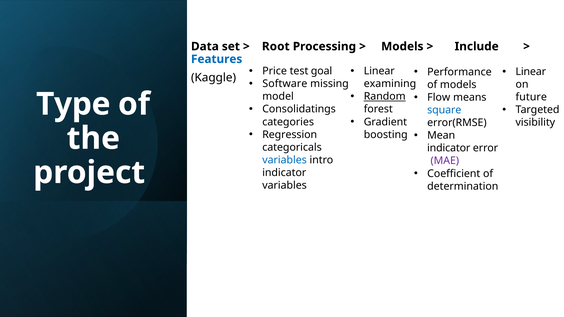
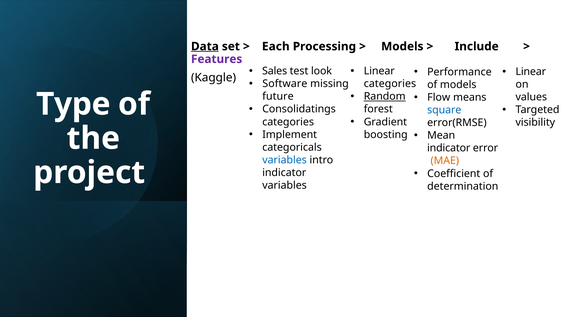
Data underline: none -> present (205, 46)
Root: Root -> Each (276, 46)
Features colour: blue -> purple (217, 59)
Price: Price -> Sales (275, 71)
goal: goal -> look (322, 71)
examining: examining -> categories (390, 84)
model: model -> future (278, 97)
future: future -> values (531, 97)
Regression: Regression -> Implement (290, 135)
MAE colour: purple -> orange (445, 161)
